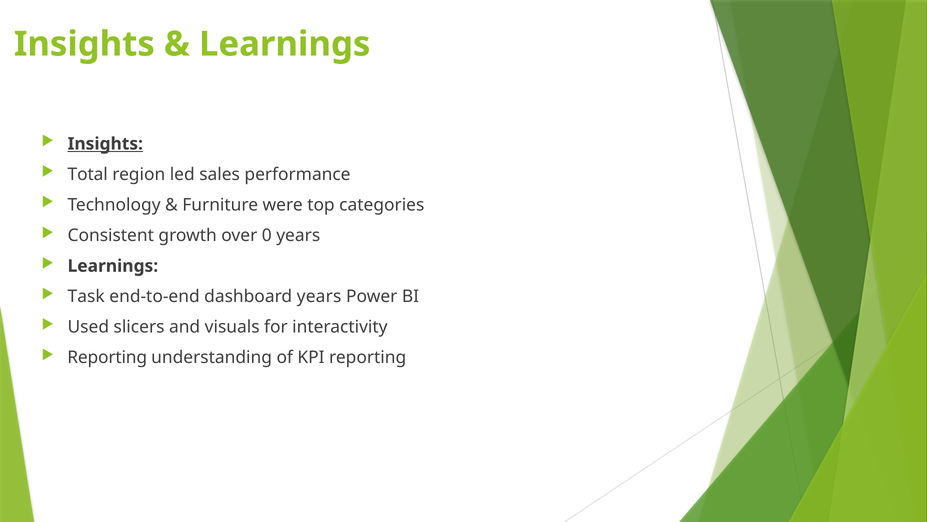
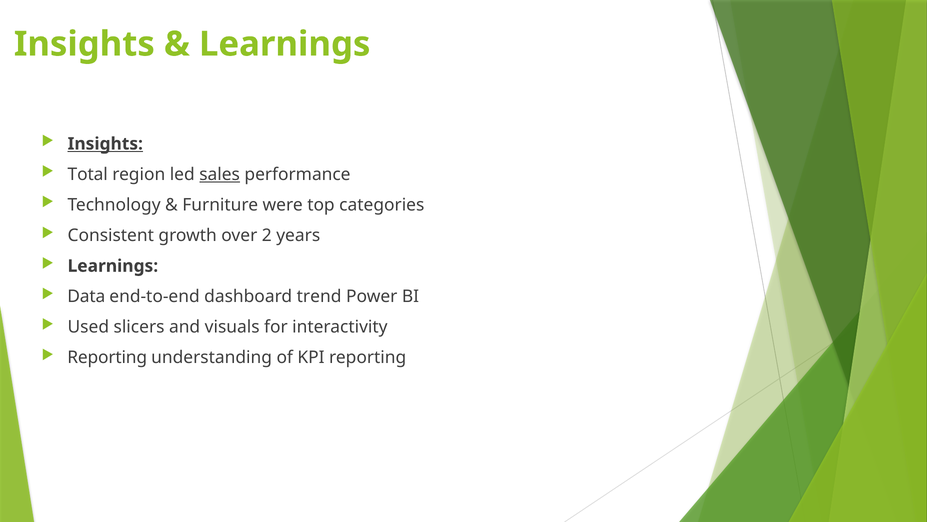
sales underline: none -> present (220, 174)
0: 0 -> 2 (267, 235)
Task: Task -> Data (86, 296)
dashboard years: years -> trend (319, 296)
